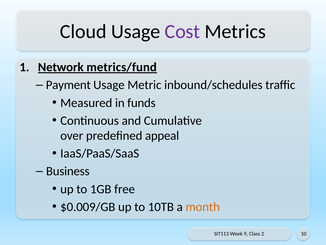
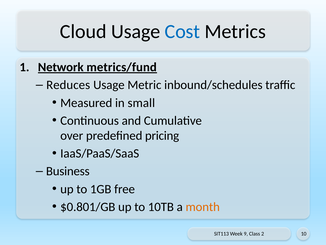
Cost colour: purple -> blue (182, 32)
Payment: Payment -> Reduces (68, 85)
funds: funds -> small (141, 103)
appeal: appeal -> pricing (162, 136)
$0.009/GB: $0.009/GB -> $0.801/GB (88, 206)
